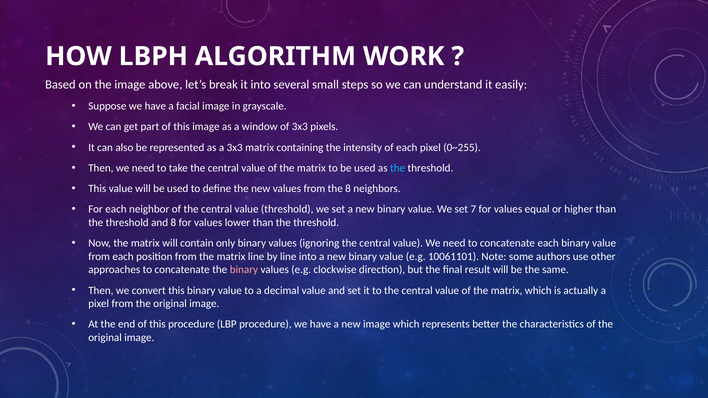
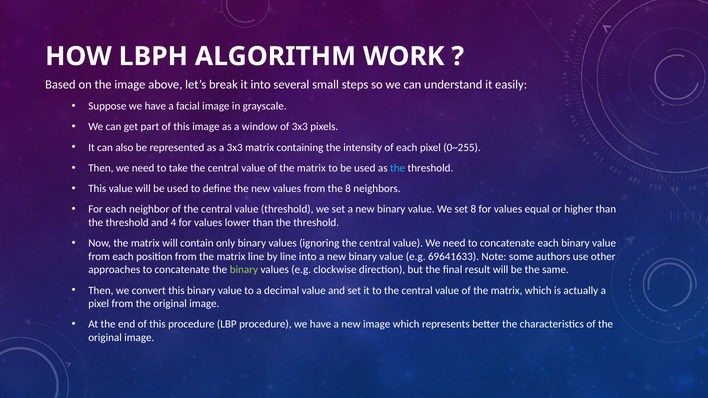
set 7: 7 -> 8 (473, 209)
and 8: 8 -> 4 (173, 223)
10061101: 10061101 -> 69641633 (453, 257)
binary colour: pink -> light green (244, 270)
